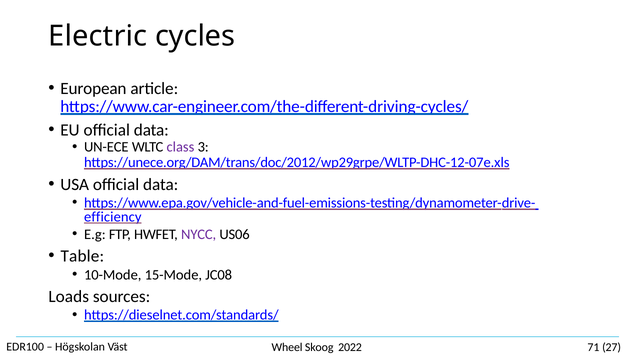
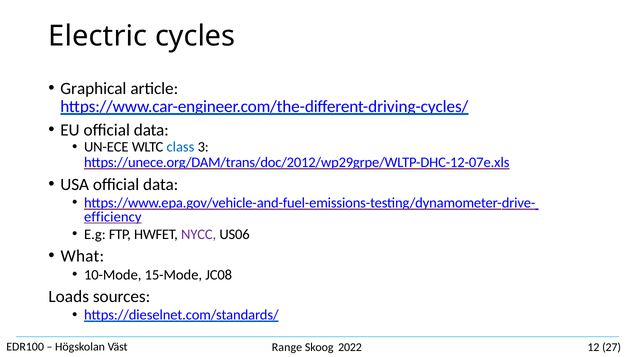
European: European -> Graphical (93, 88)
class colour: purple -> blue (180, 147)
Table: Table -> What (82, 256)
Wheel: Wheel -> Range (287, 348)
71: 71 -> 12 (593, 347)
